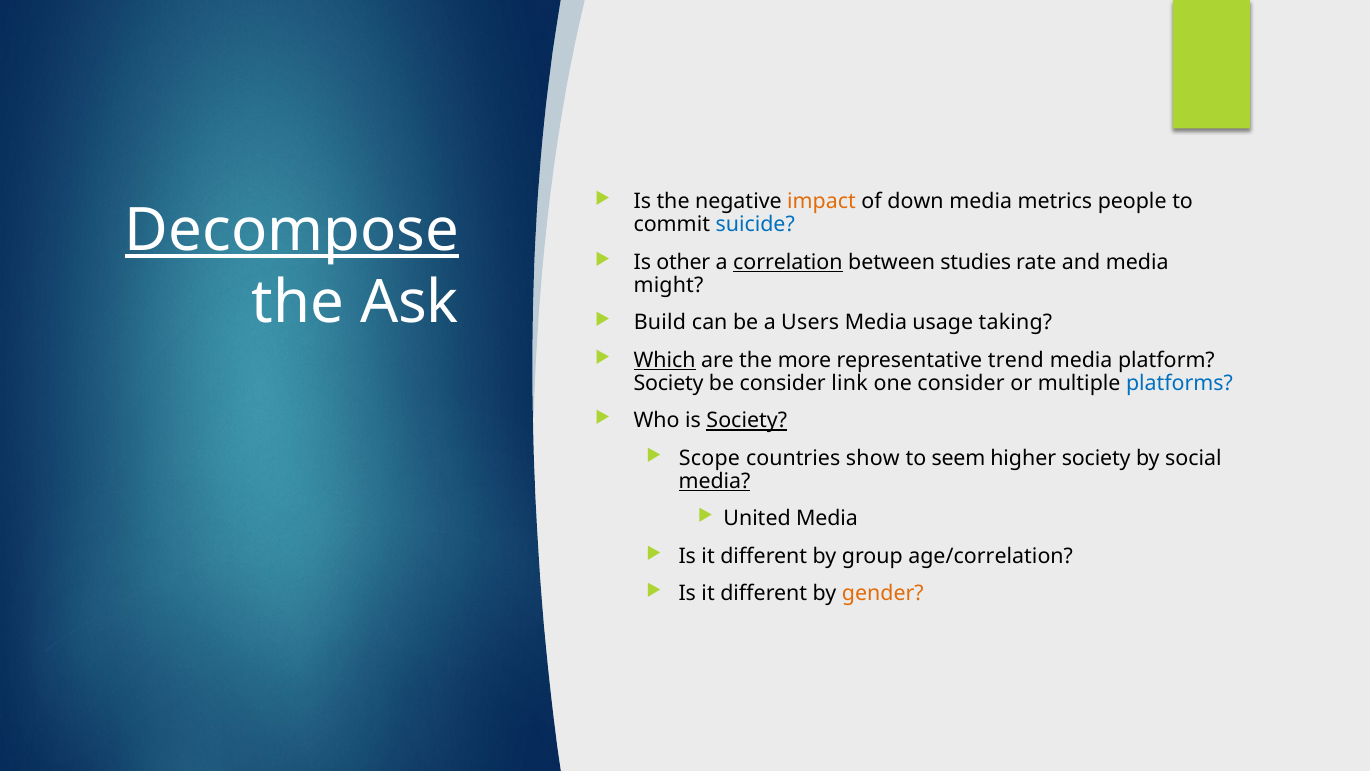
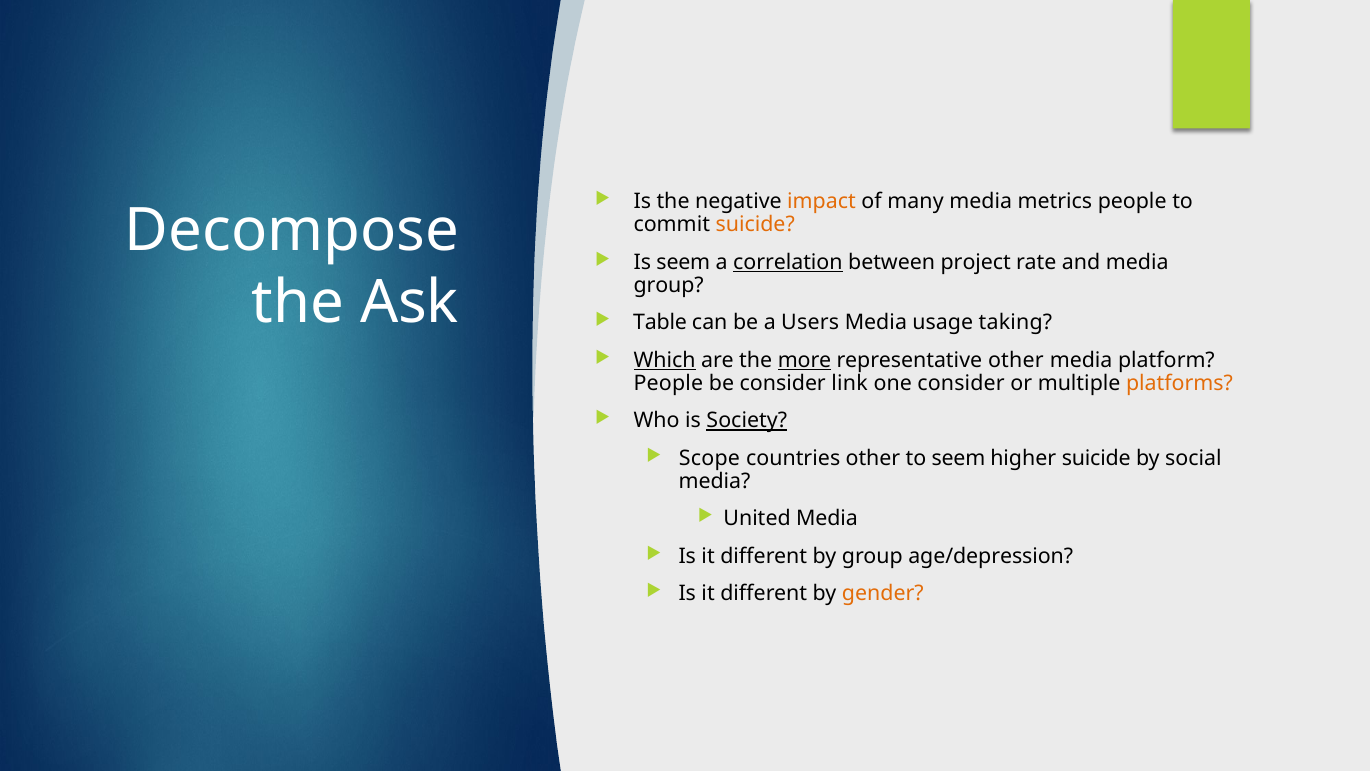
down: down -> many (916, 202)
Decompose underline: present -> none (292, 230)
suicide colour: blue -> orange (755, 225)
Is other: other -> seem (683, 262)
studies: studies -> project (976, 262)
might: might -> group (669, 285)
Build: Build -> Table (660, 323)
more underline: none -> present (805, 360)
representative trend: trend -> other (1016, 360)
Society: Society -> People (668, 383)
platforms colour: blue -> orange (1180, 383)
countries show: show -> other (873, 458)
higher society: society -> suicide (1096, 458)
media underline: present -> none (715, 481)
age/correlation: age/correlation -> age/depression (991, 556)
